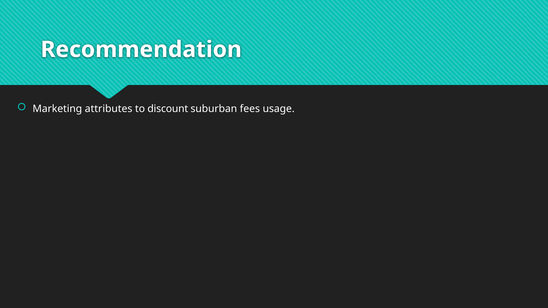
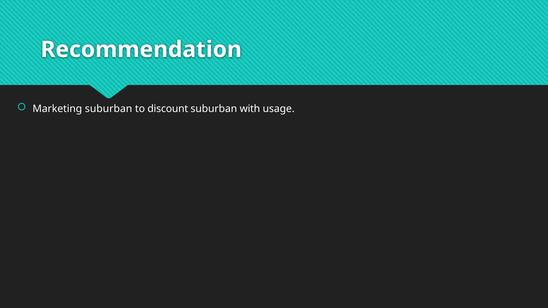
Marketing attributes: attributes -> suburban (109, 109)
fees: fees -> with (250, 109)
